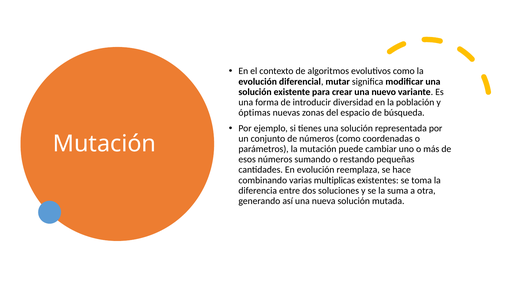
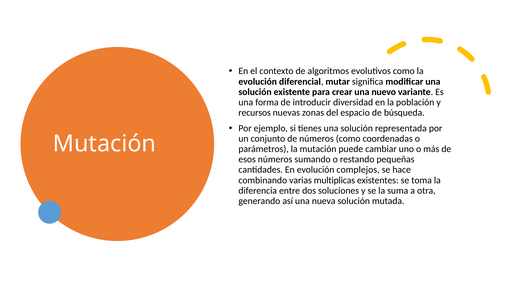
óptimas: óptimas -> recursos (255, 112)
reemplaza: reemplaza -> complejos (358, 169)
